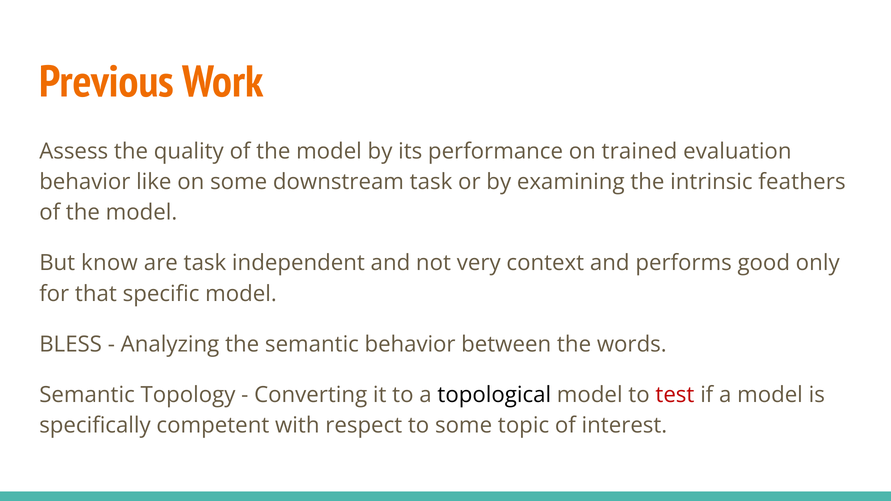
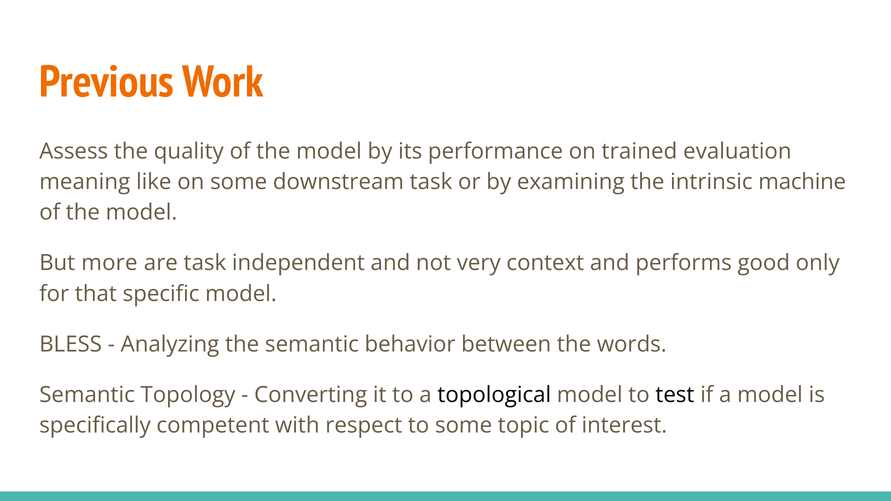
behavior: behavior -> meaning (85, 182)
feathers: feathers -> machine (802, 182)
know: know -> more (109, 263)
test colour: red -> black (675, 395)
